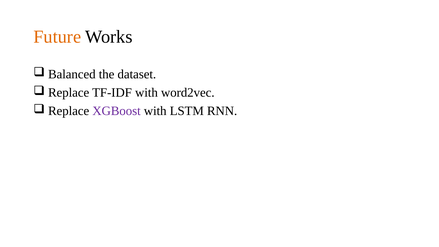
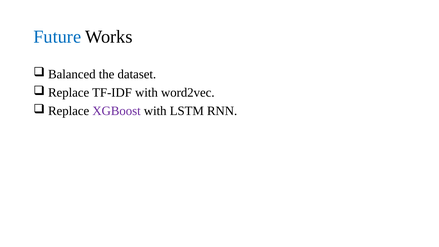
Future colour: orange -> blue (57, 37)
